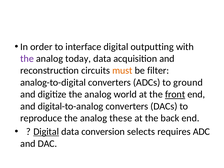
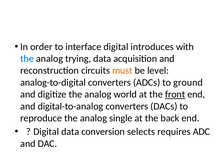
outputting: outputting -> introduces (152, 47)
the colour: purple -> blue (27, 59)
today: today -> trying (78, 59)
filter: filter -> level (158, 71)
these: these -> single (121, 118)
Digital underline: present -> none (46, 132)
